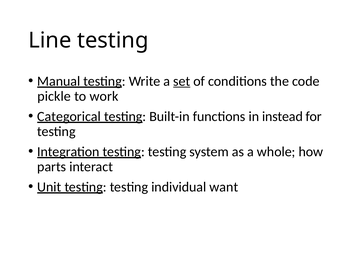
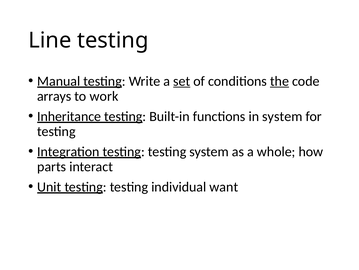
the underline: none -> present (280, 81)
pickle: pickle -> arrays (54, 96)
Categorical: Categorical -> Inheritance (69, 116)
in instead: instead -> system (282, 116)
